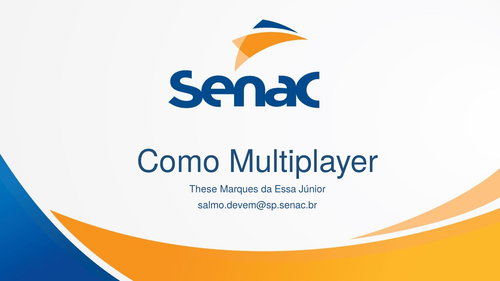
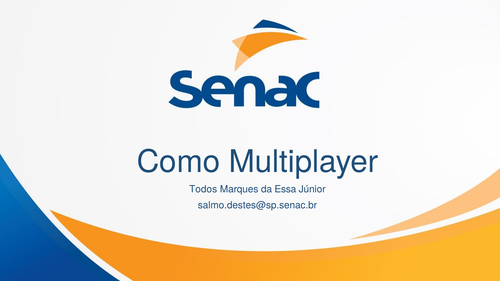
These: These -> Todos (203, 189)
salmo.devem@sp.senac.br: salmo.devem@sp.senac.br -> salmo.destes@sp.senac.br (257, 205)
